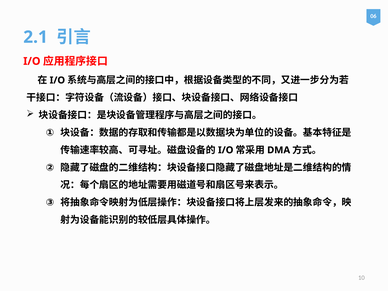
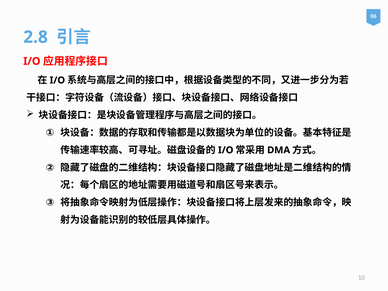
2.1: 2.1 -> 2.8 (36, 37)
